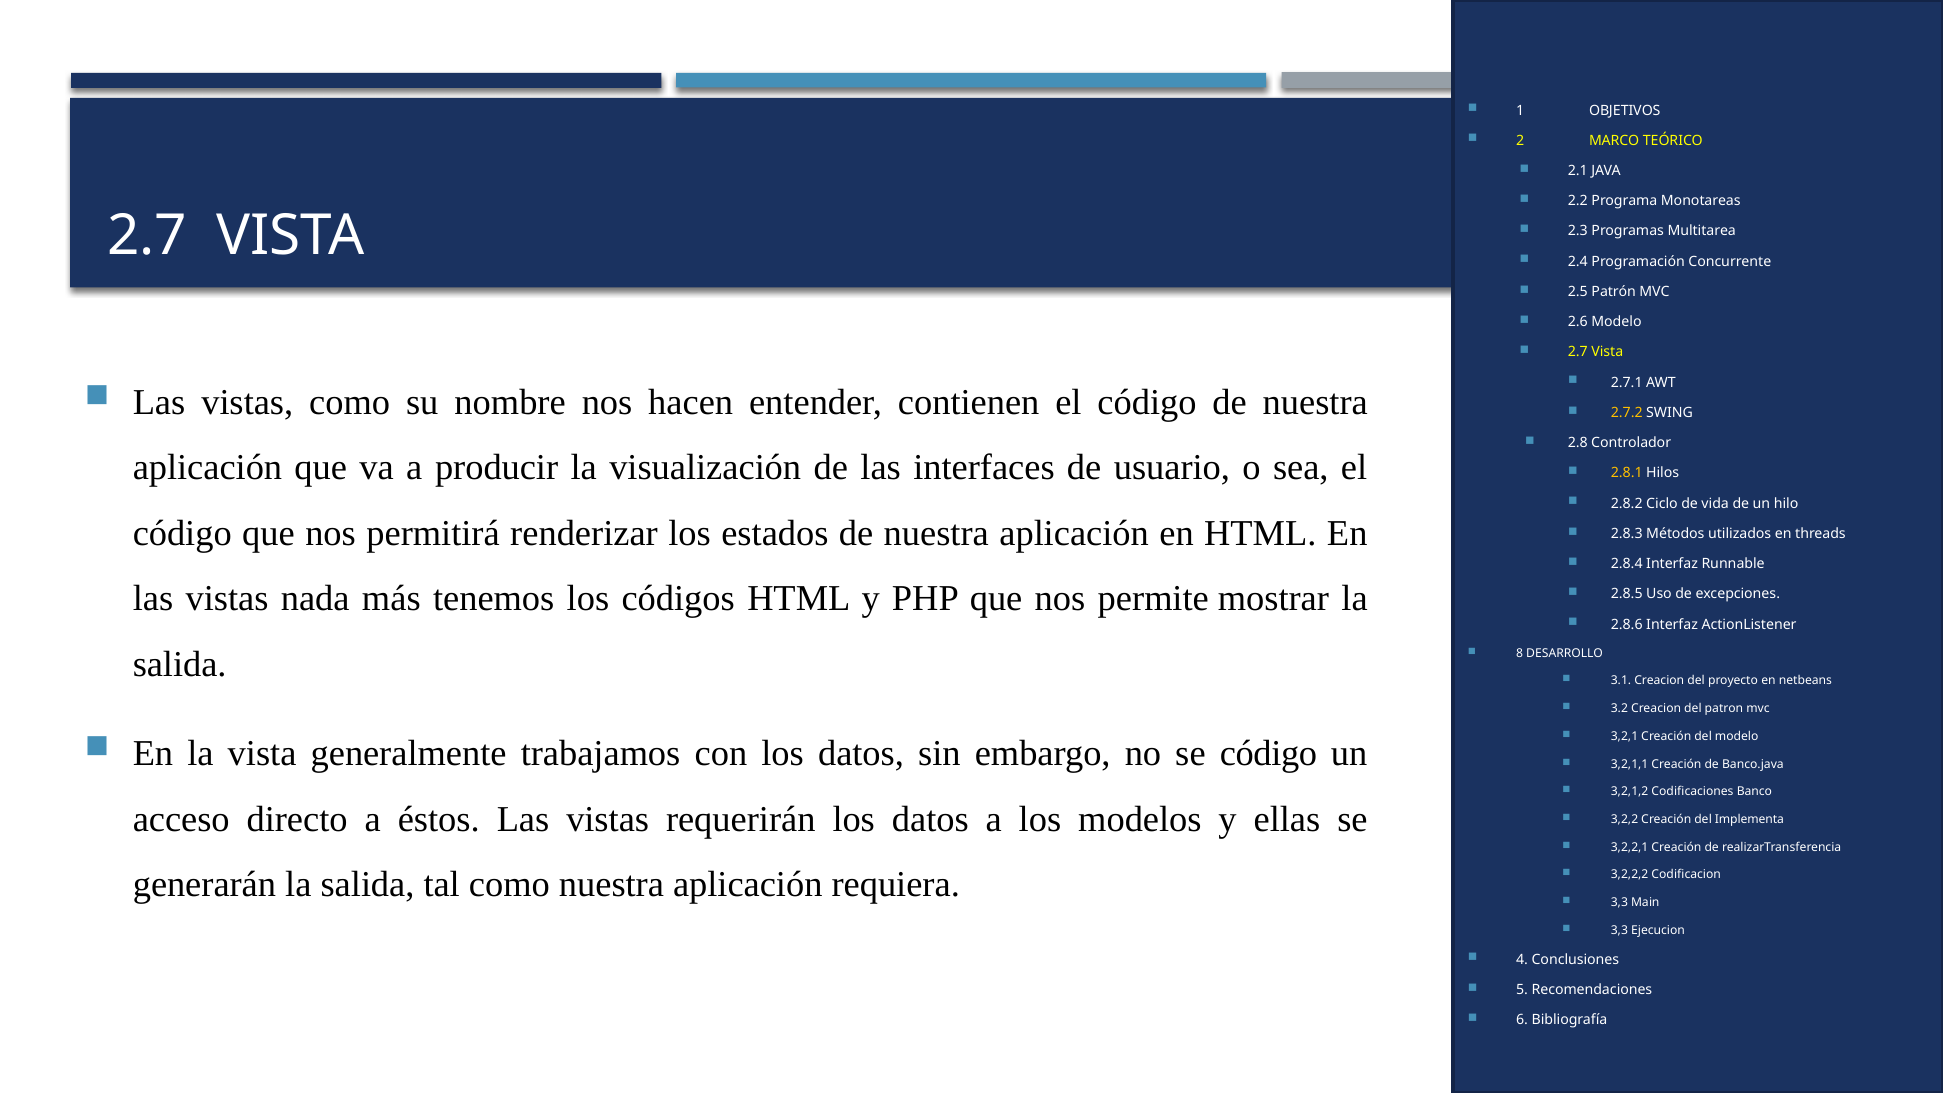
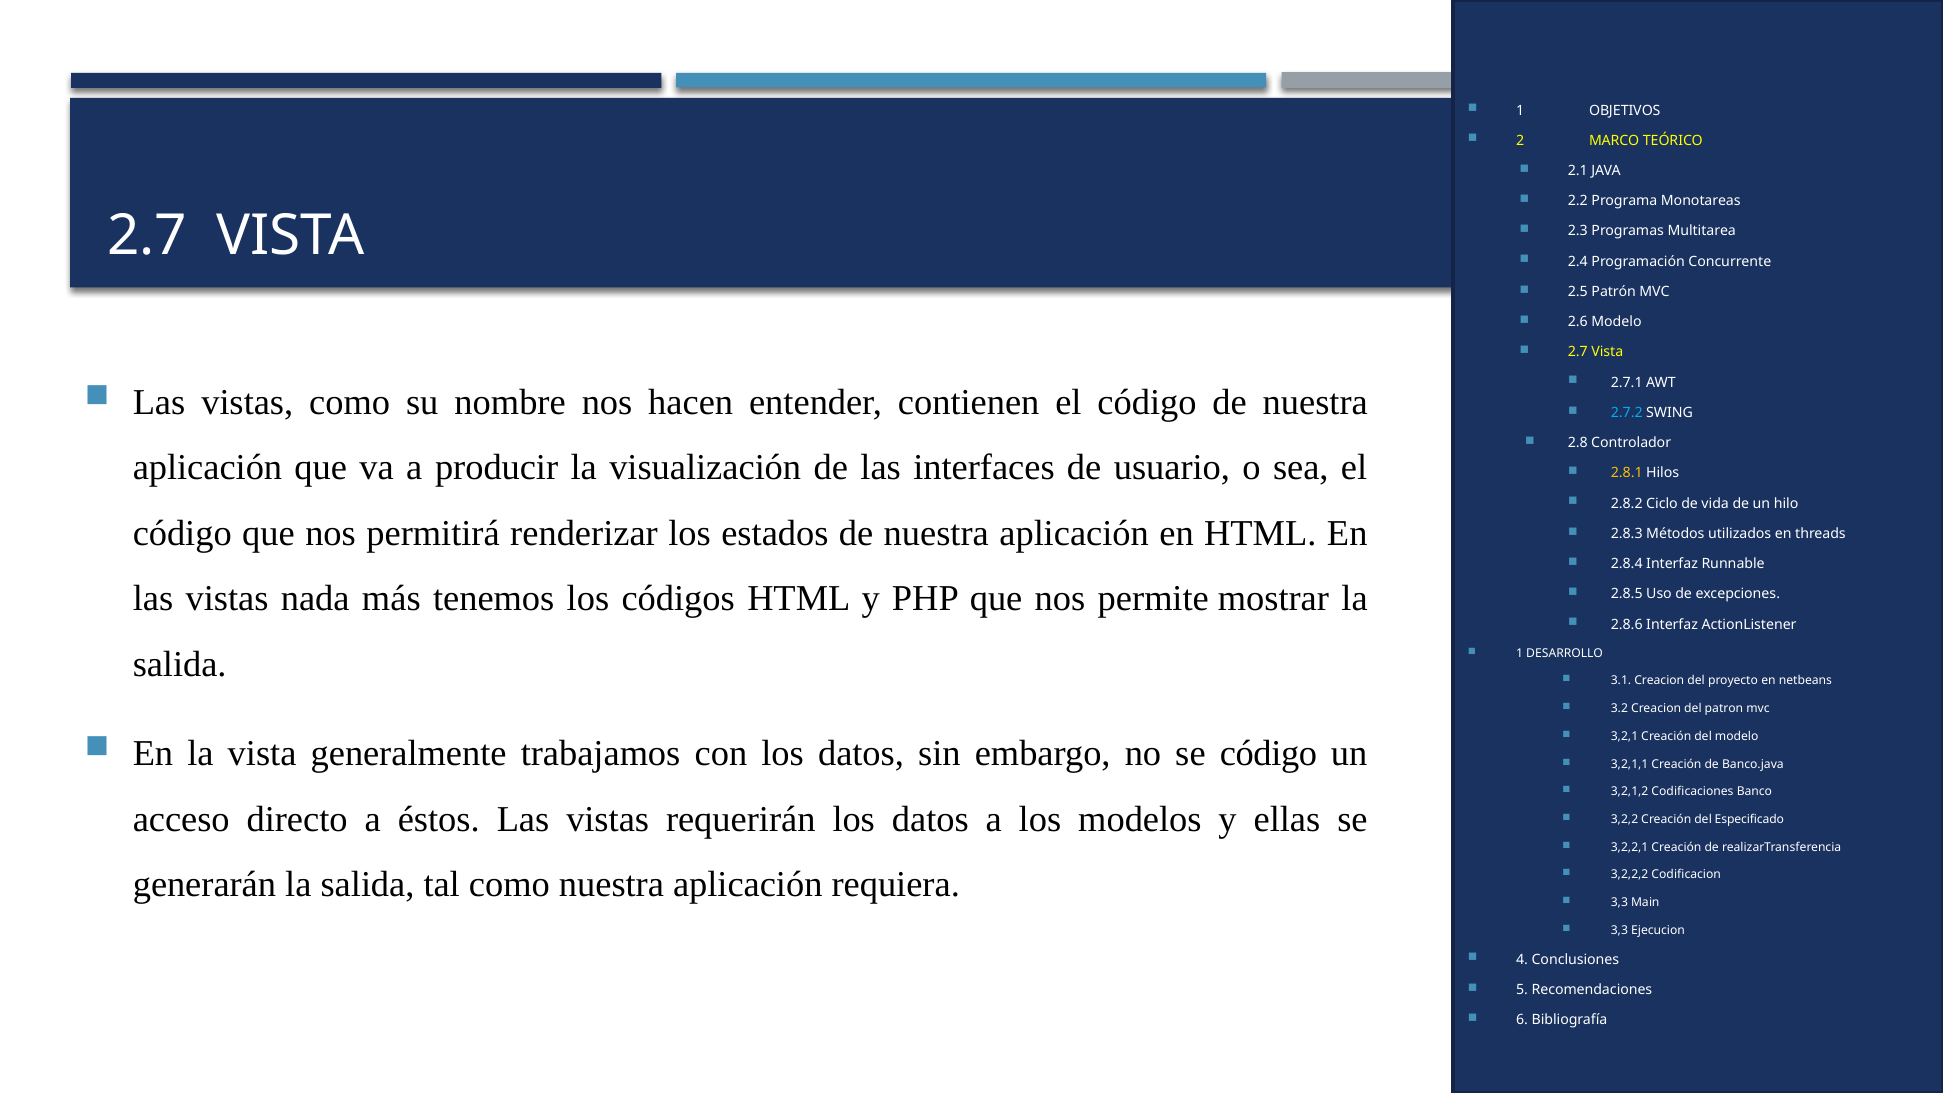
2.7.2 colour: yellow -> light blue (1627, 413)
8: 8 -> 1 (1520, 653)
Implementa: Implementa -> Especificado (1749, 819)
